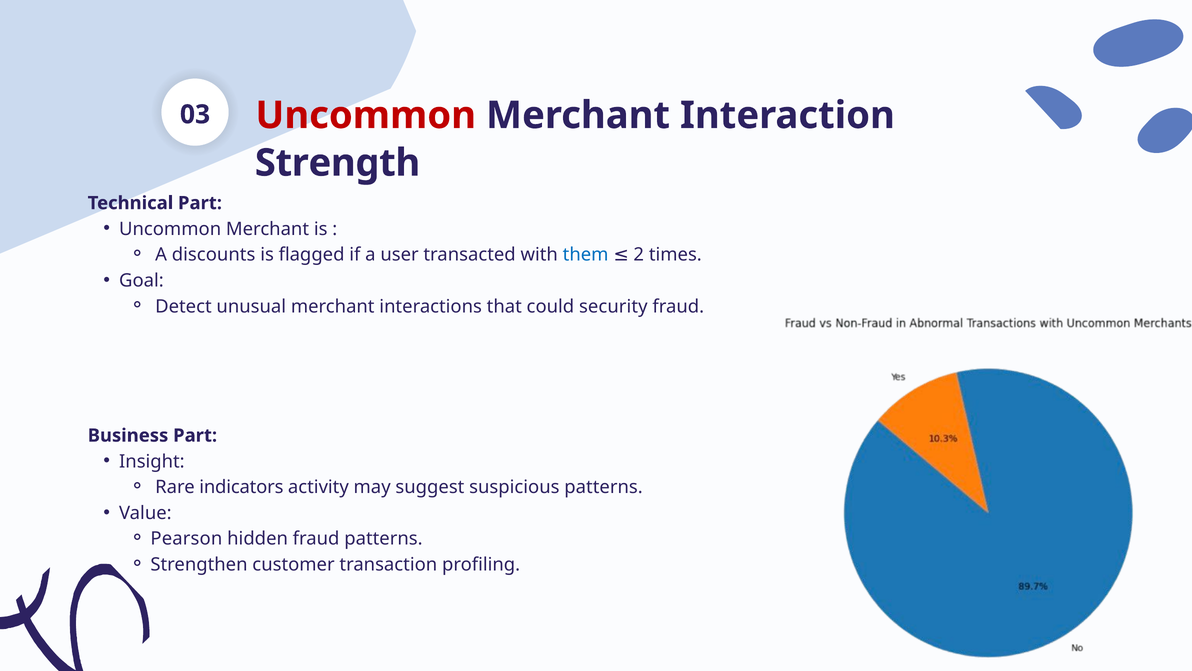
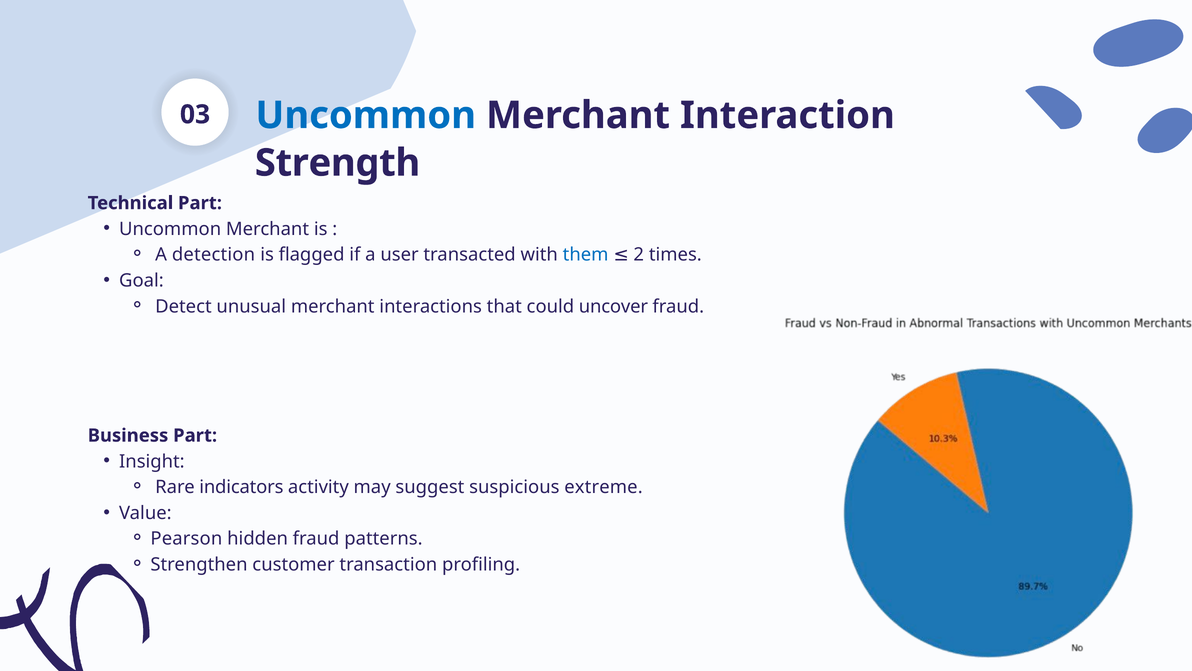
Uncommon colour: red -> blue (366, 115)
discounts: discounts -> detection (214, 255)
security: security -> uncover (613, 306)
suspicious patterns: patterns -> extreme (604, 487)
